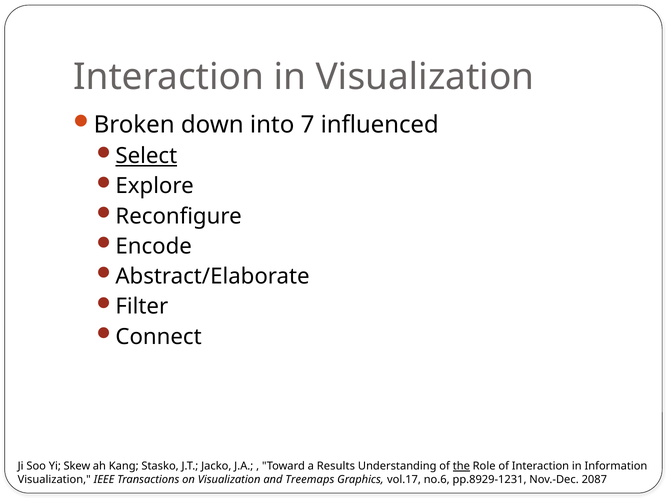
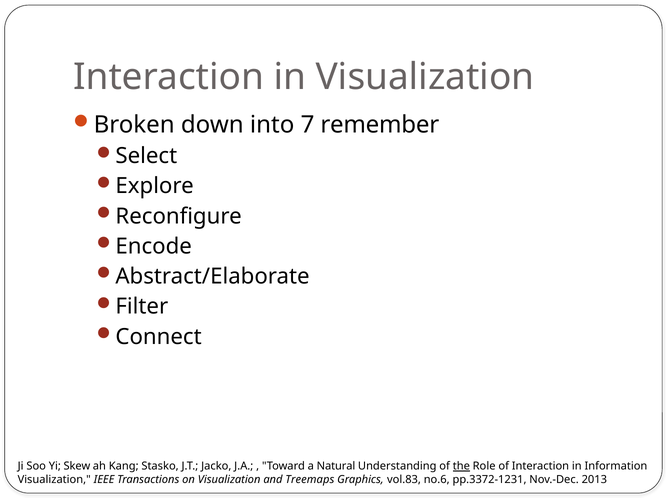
influenced: influenced -> remember (380, 125)
Select underline: present -> none (146, 156)
Results: Results -> Natural (336, 466)
vol.17: vol.17 -> vol.83 (404, 480)
pp.8929-1231: pp.8929-1231 -> pp.3372-1231 (490, 480)
2087: 2087 -> 2013 (594, 480)
